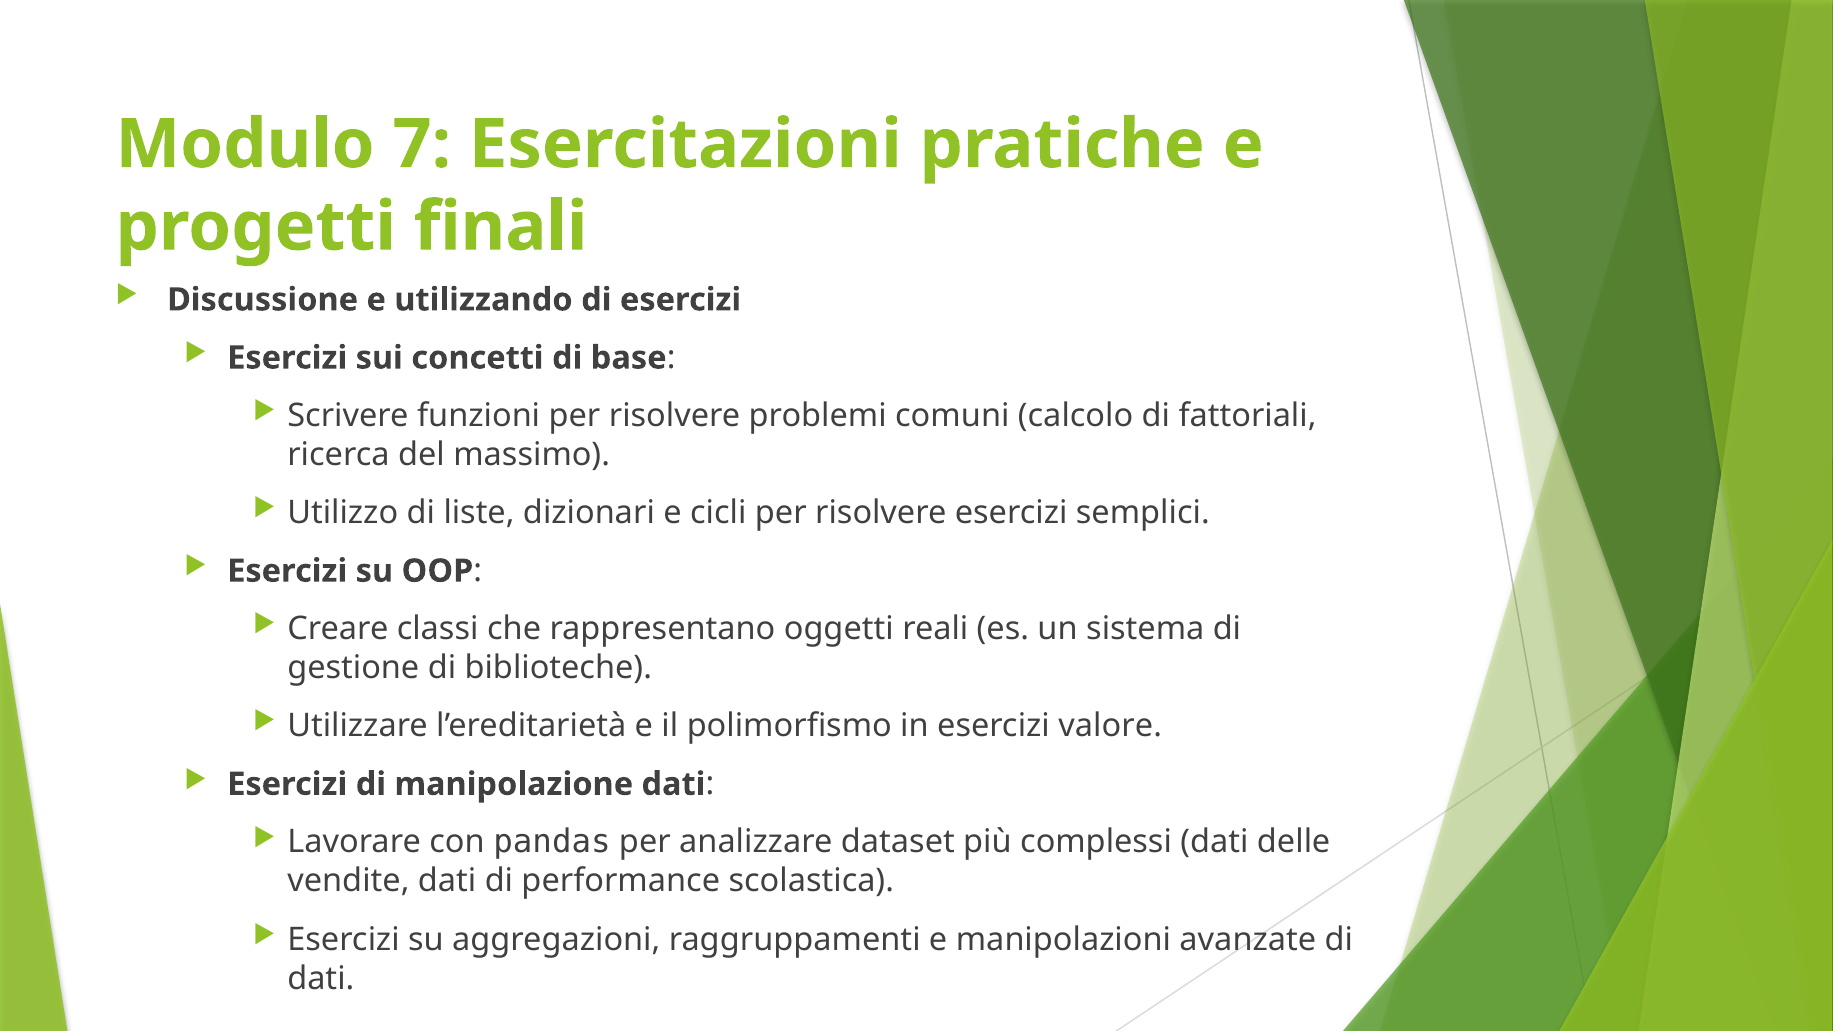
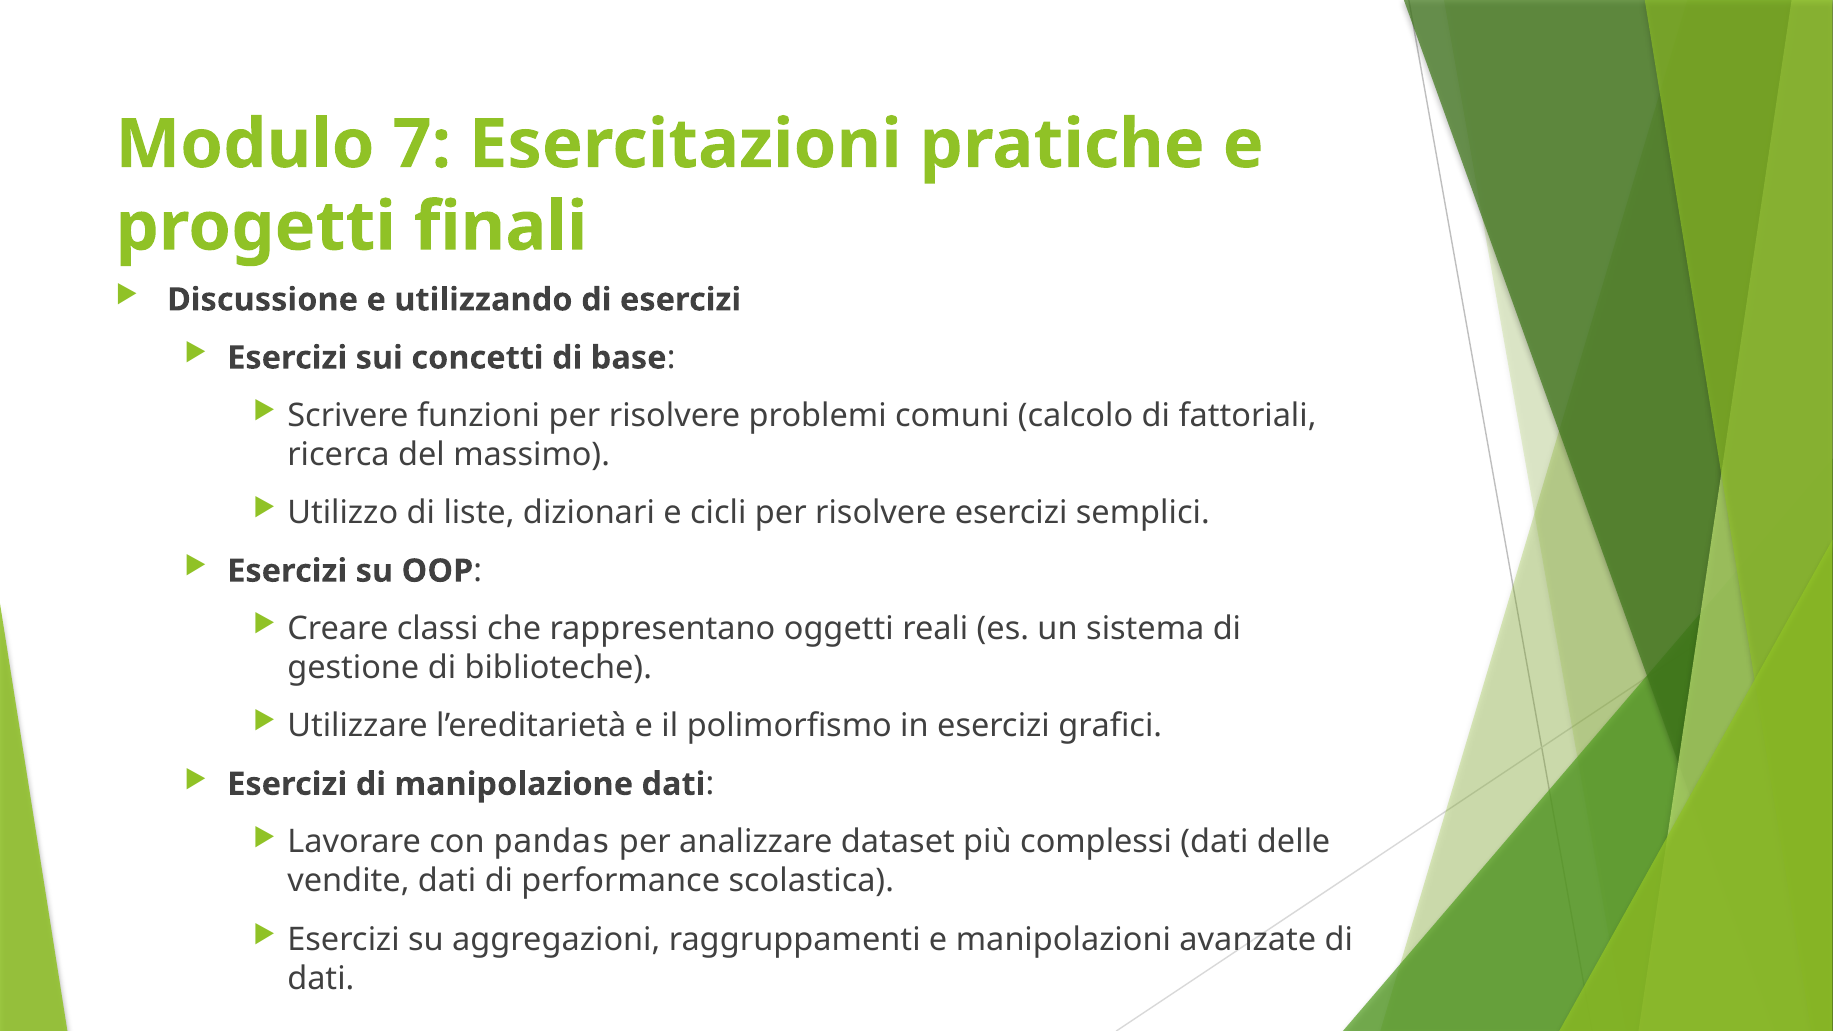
valore: valore -> grafici (1110, 726)
